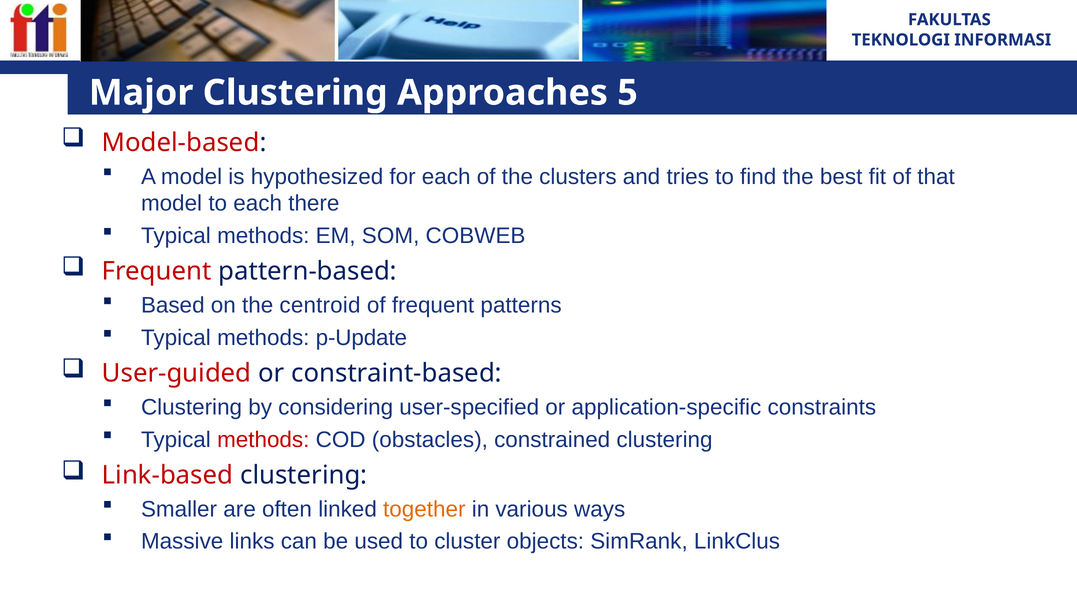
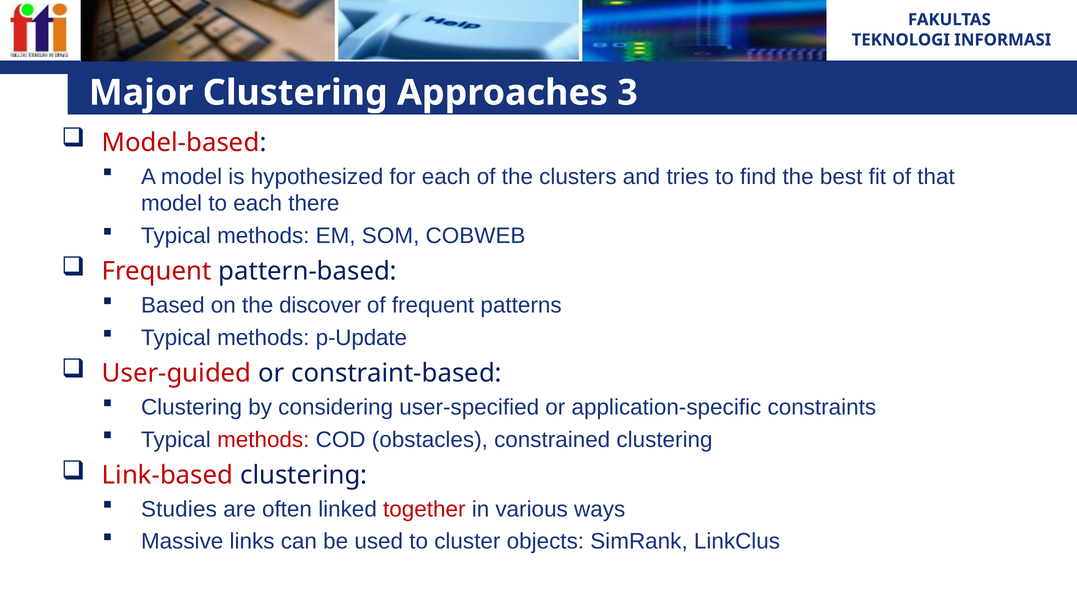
5: 5 -> 3 (628, 93)
centroid: centroid -> discover (320, 305)
Smaller: Smaller -> Studies (179, 509)
together colour: orange -> red (424, 509)
